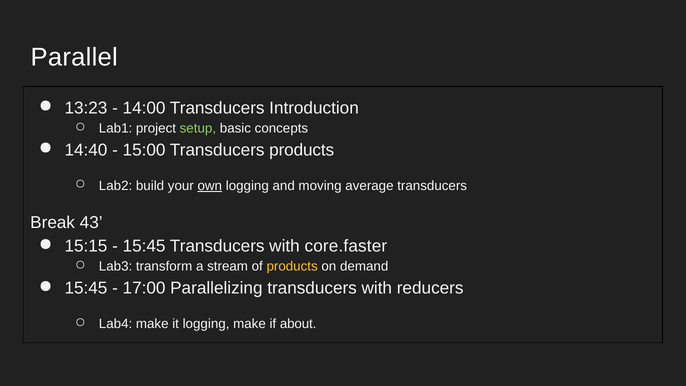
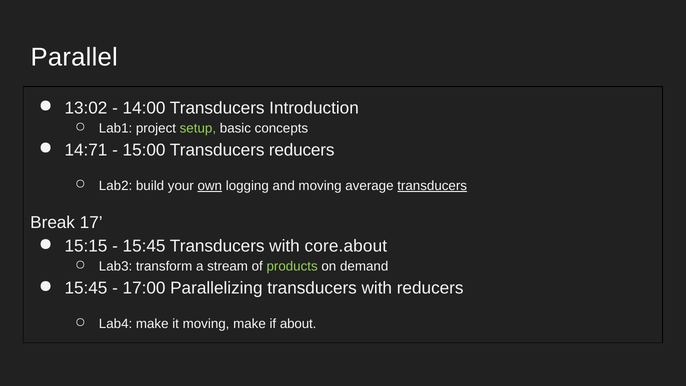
13:23: 13:23 -> 13:02 (86, 108)
14:40: 14:40 -> 14:71 (86, 150)
Transducers products: products -> reducers (302, 150)
transducers underline: none -> present (432, 186)
43: 43 -> 17 (91, 222)
core.faster: core.faster -> core.about (346, 246)
products colour: yellow -> light green (292, 267)
it logging: logging -> moving (206, 324)
